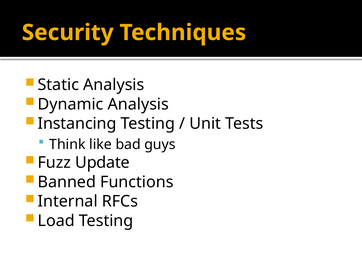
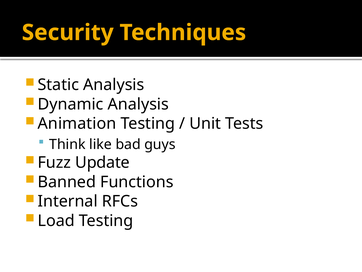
Instancing: Instancing -> Animation (77, 123)
